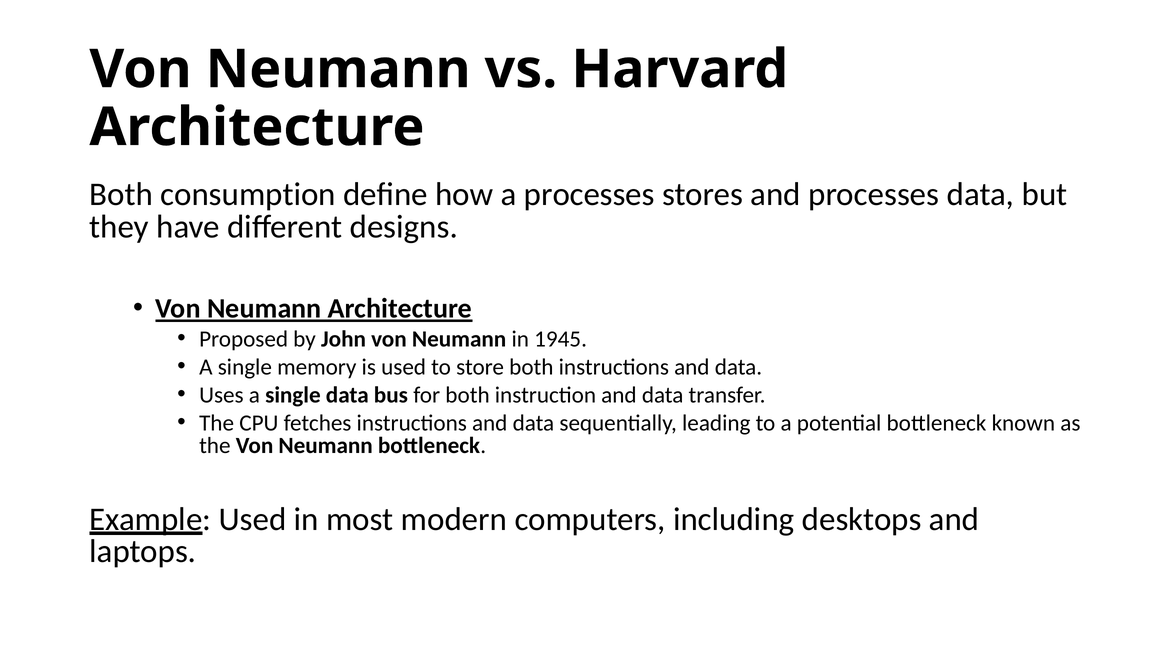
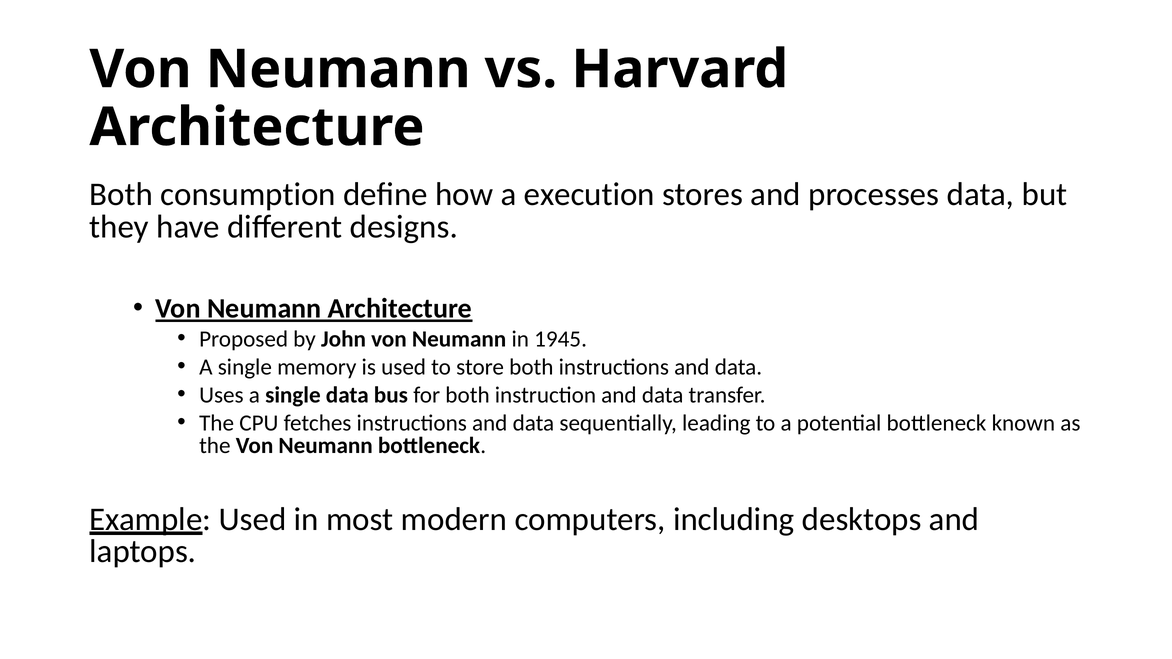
a processes: processes -> execution (589, 195)
